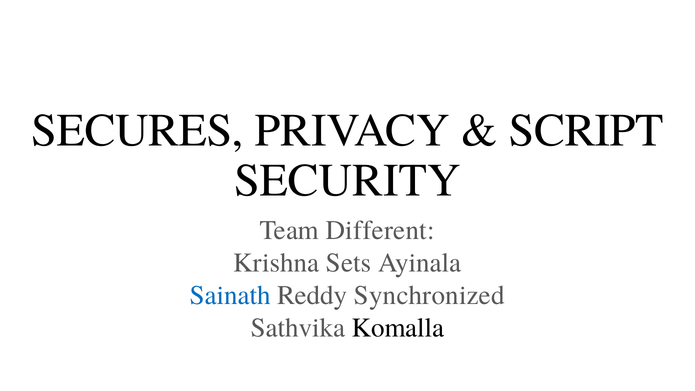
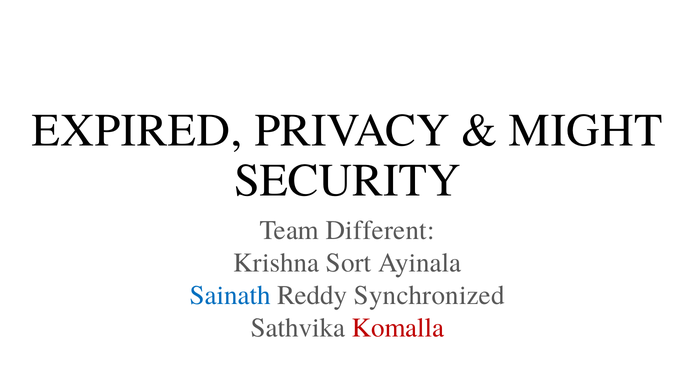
SECURES: SECURES -> EXPIRED (137, 130)
SCRIPT: SCRIPT -> MIGHT (586, 130)
Sets: Sets -> Sort (349, 263)
Komalla colour: black -> red (398, 328)
